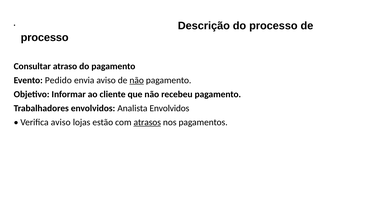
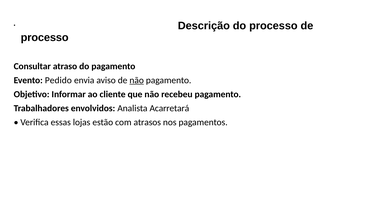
Analista Envolvidos: Envolvidos -> Acarretará (169, 108)
Verifica aviso: aviso -> essas (61, 122)
atrasos underline: present -> none (147, 122)
